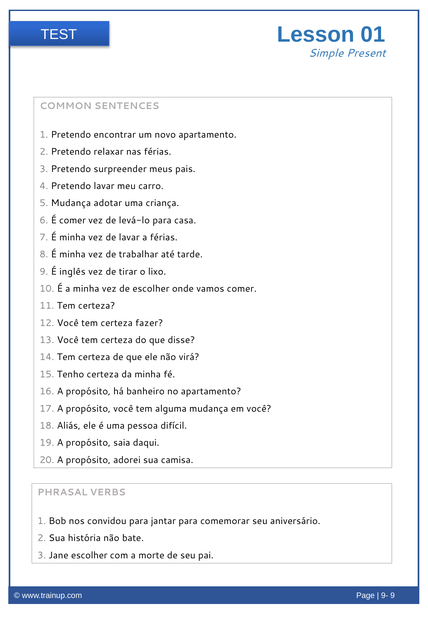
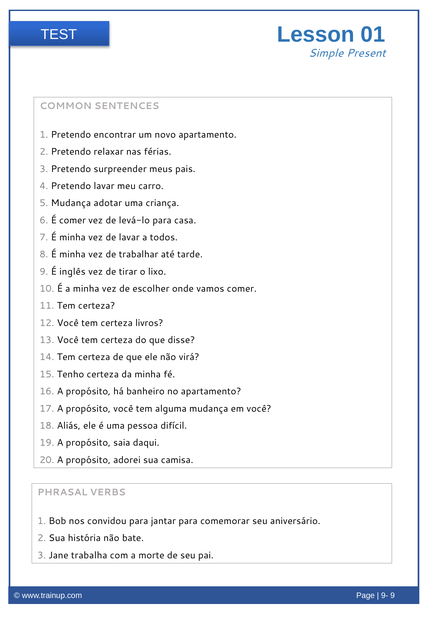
a férias: férias -> todos (164, 237)
fazer: fazer -> livros (149, 323)
Jane escolher: escolher -> trabalha (89, 555)
